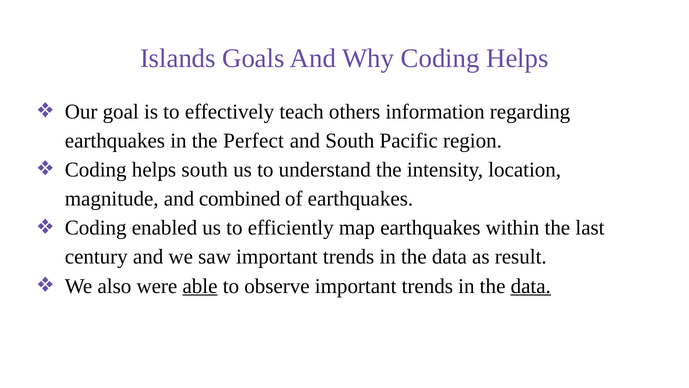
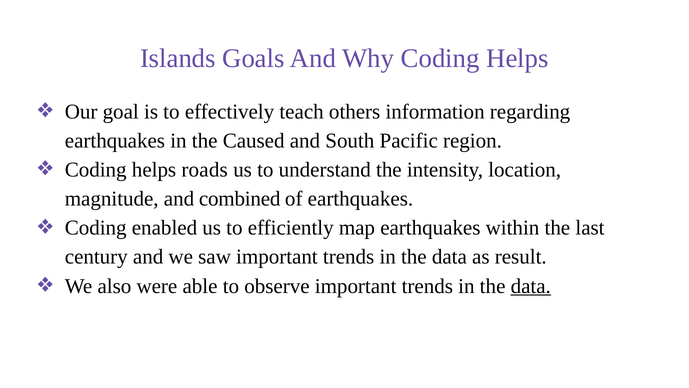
Perfect: Perfect -> Caused (254, 141)
helps south: south -> roads (205, 170)
able underline: present -> none (200, 286)
